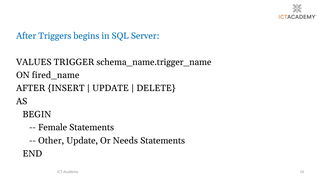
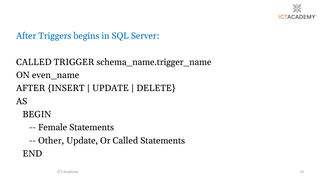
VALUES: VALUES -> CALLED (34, 62)
fired_name: fired_name -> even_name (56, 75)
Or Needs: Needs -> Called (125, 141)
